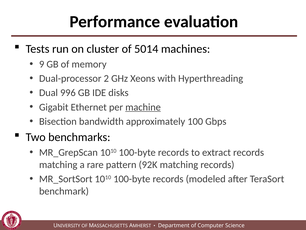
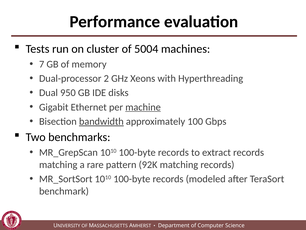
5014: 5014 -> 5004 (146, 49)
9: 9 -> 7 (42, 64)
996: 996 -> 950 (68, 93)
bandwidth underline: none -> present (101, 121)
